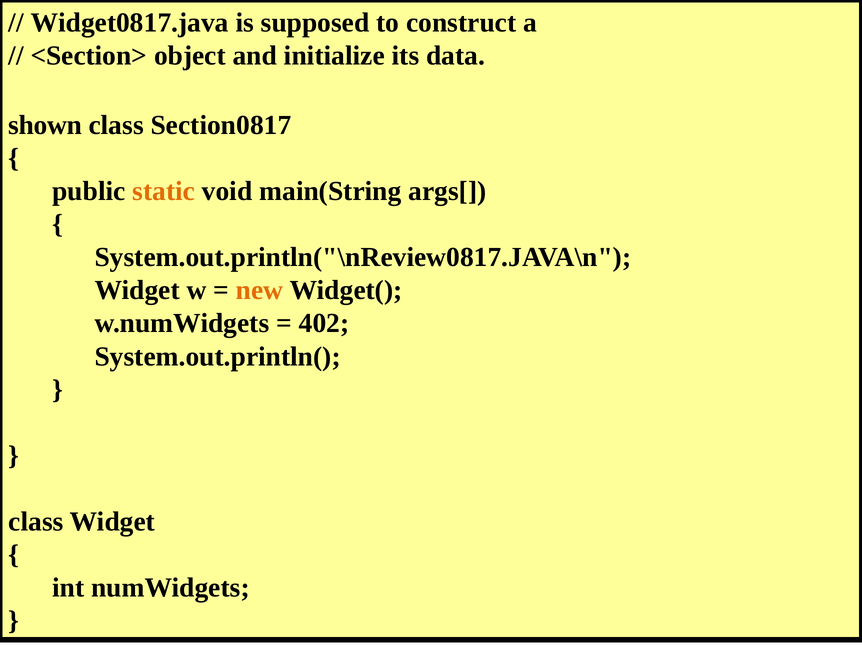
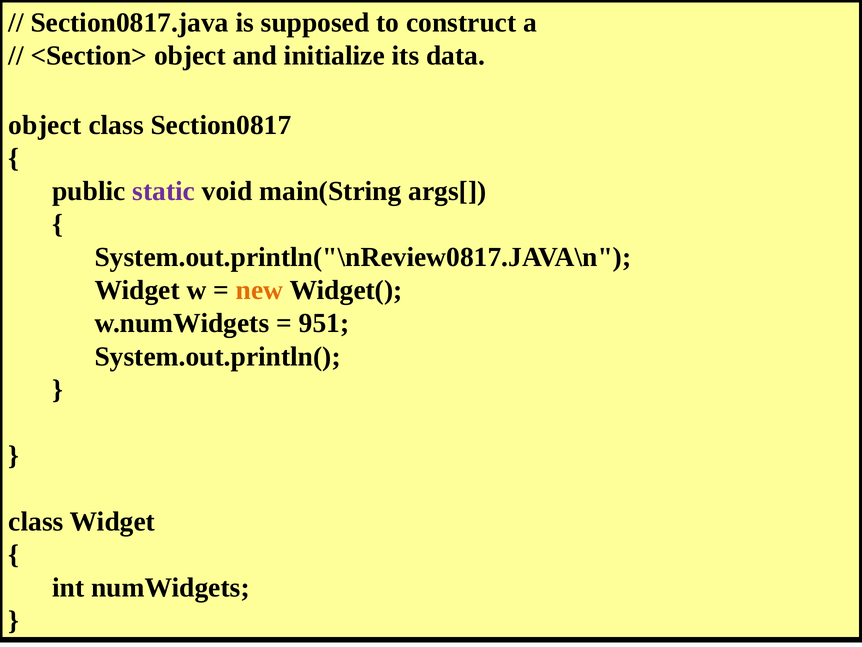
Widget0817.java: Widget0817.java -> Section0817.java (130, 23)
shown: shown -> object (45, 125)
static colour: orange -> purple (164, 191)
402: 402 -> 951 (324, 323)
